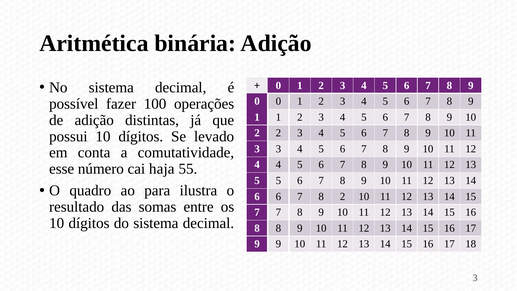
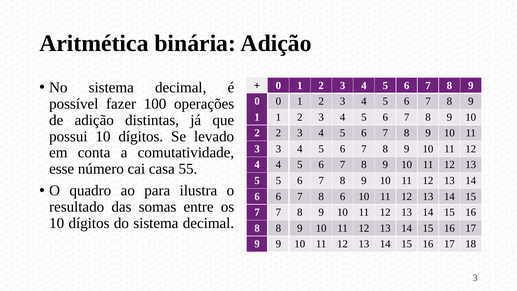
haja: haja -> casa (162, 169)
8 2: 2 -> 6 (343, 196)
